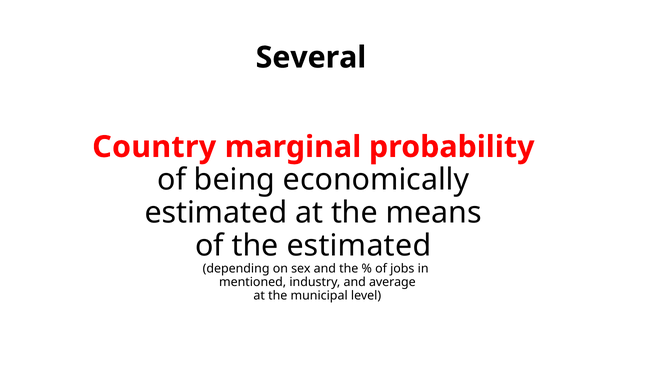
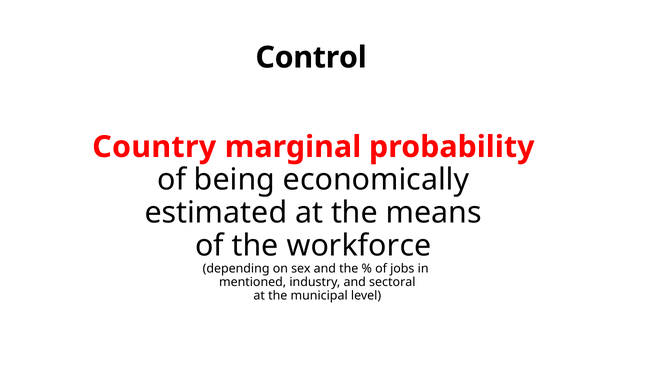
Several: Several -> Control (311, 58)
the estimated: estimated -> workforce (359, 246)
average: average -> sectoral (392, 282)
